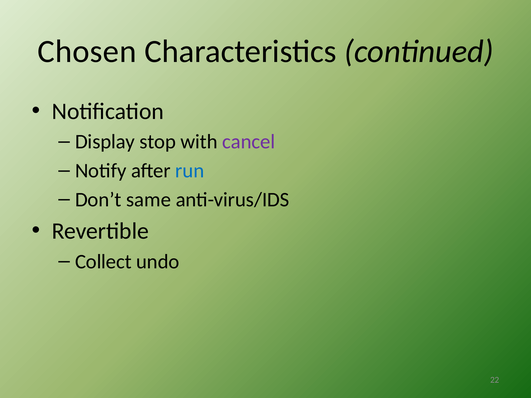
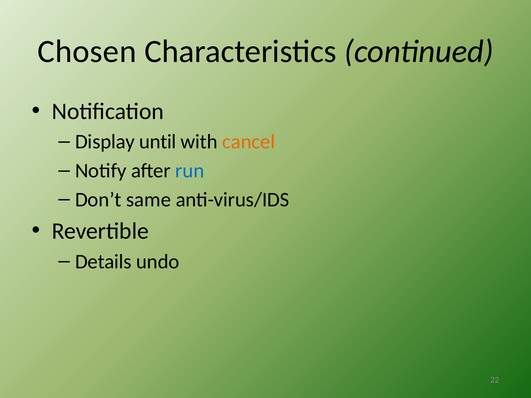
stop: stop -> until (158, 142)
cancel colour: purple -> orange (249, 142)
Collect: Collect -> Details (103, 262)
